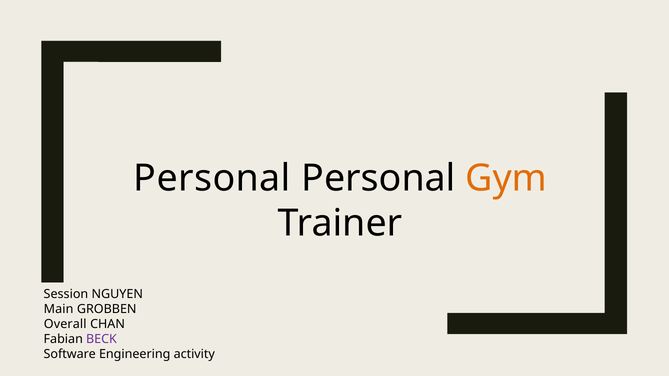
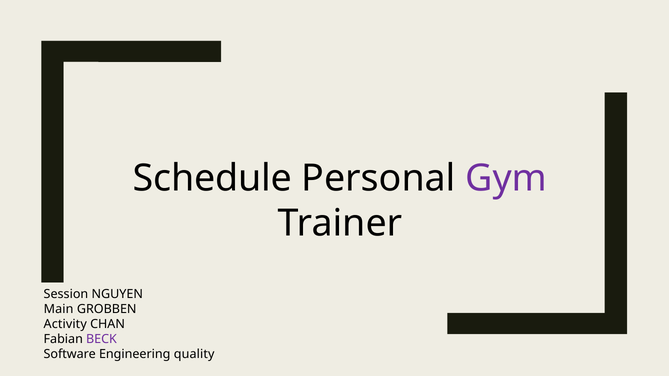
Personal: Personal -> Schedule (212, 178)
Gym colour: orange -> purple (506, 178)
Overall: Overall -> Activity (65, 324)
activity: activity -> quality (194, 354)
